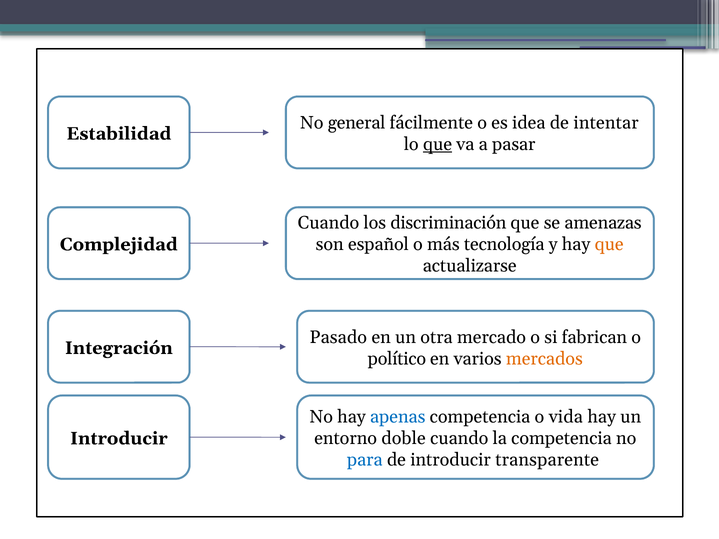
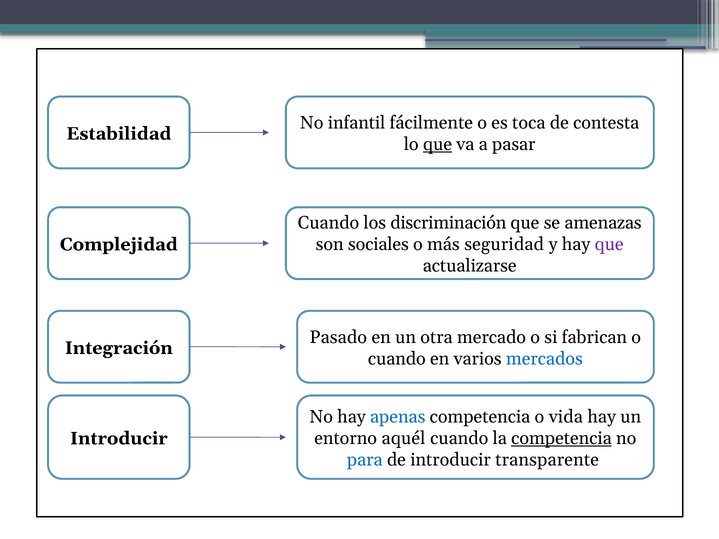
general: general -> infantil (357, 123)
idea: idea -> toca (529, 123)
intentar: intentar -> contesta (606, 123)
español: español -> sociales (378, 245)
tecnología: tecnología -> seguridad (504, 245)
que colour: orange -> purple (609, 245)
político: político -> cuando (397, 359)
mercados colour: orange -> blue (544, 359)
doble: doble -> aquél (404, 439)
competencia underline: none -> present (561, 439)
